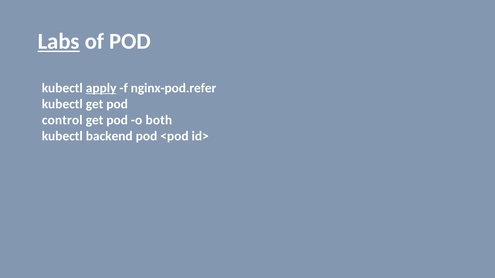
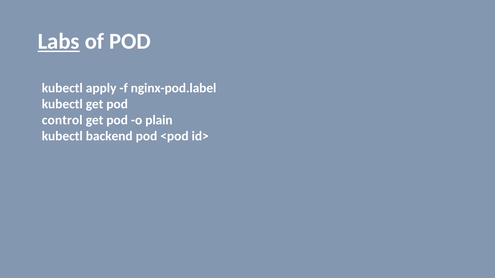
apply underline: present -> none (101, 88)
nginx-pod.refer: nginx-pod.refer -> nginx-pod.label (174, 88)
both: both -> plain (159, 120)
